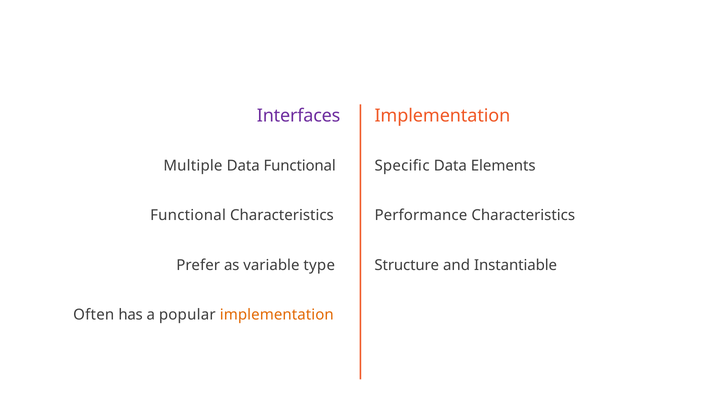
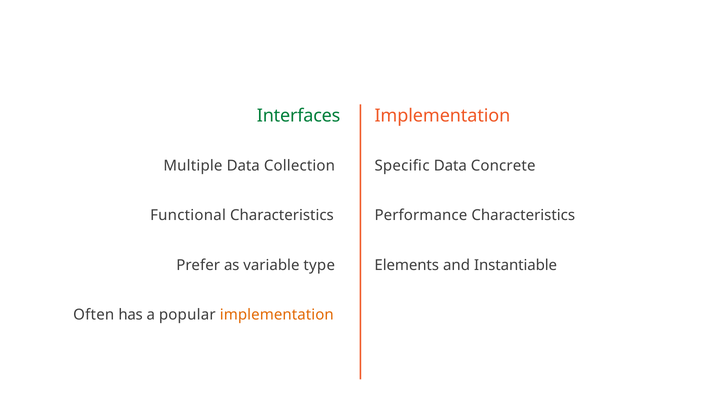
Interfaces colour: purple -> green (299, 116)
Data Functional: Functional -> Collection (299, 166)
Elements: Elements -> Concrete (503, 166)
Structure: Structure -> Elements (407, 265)
